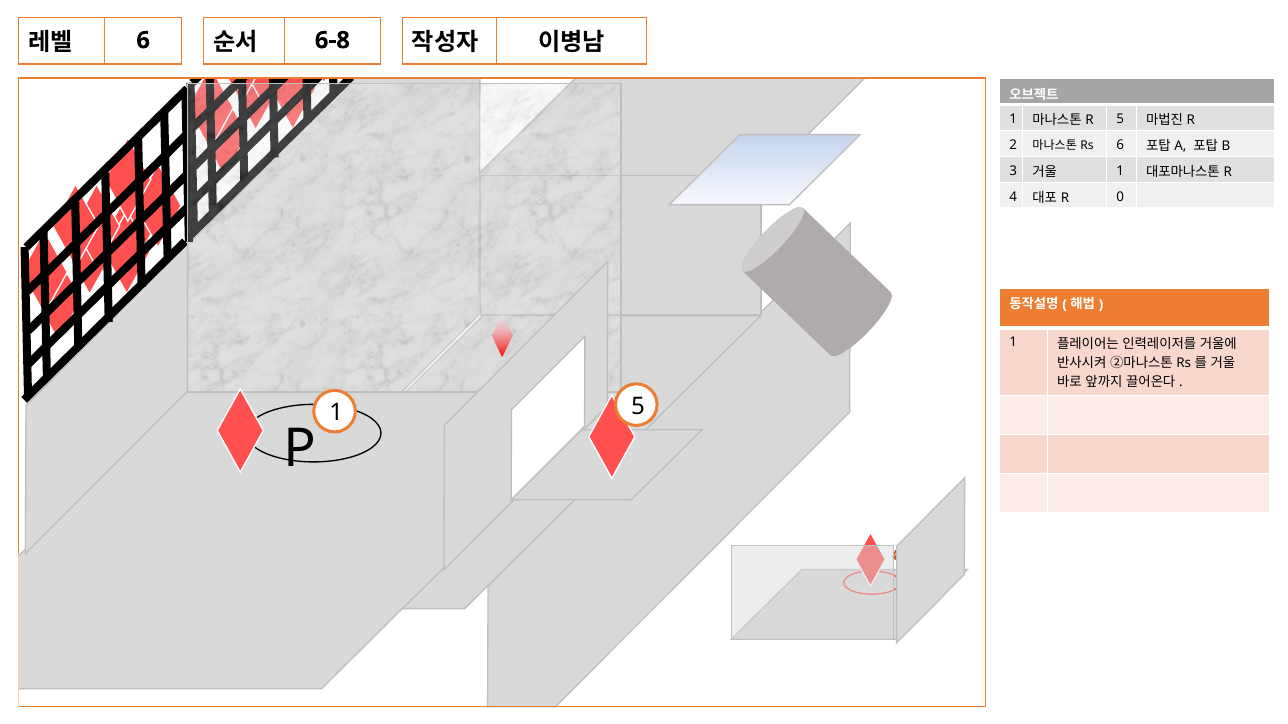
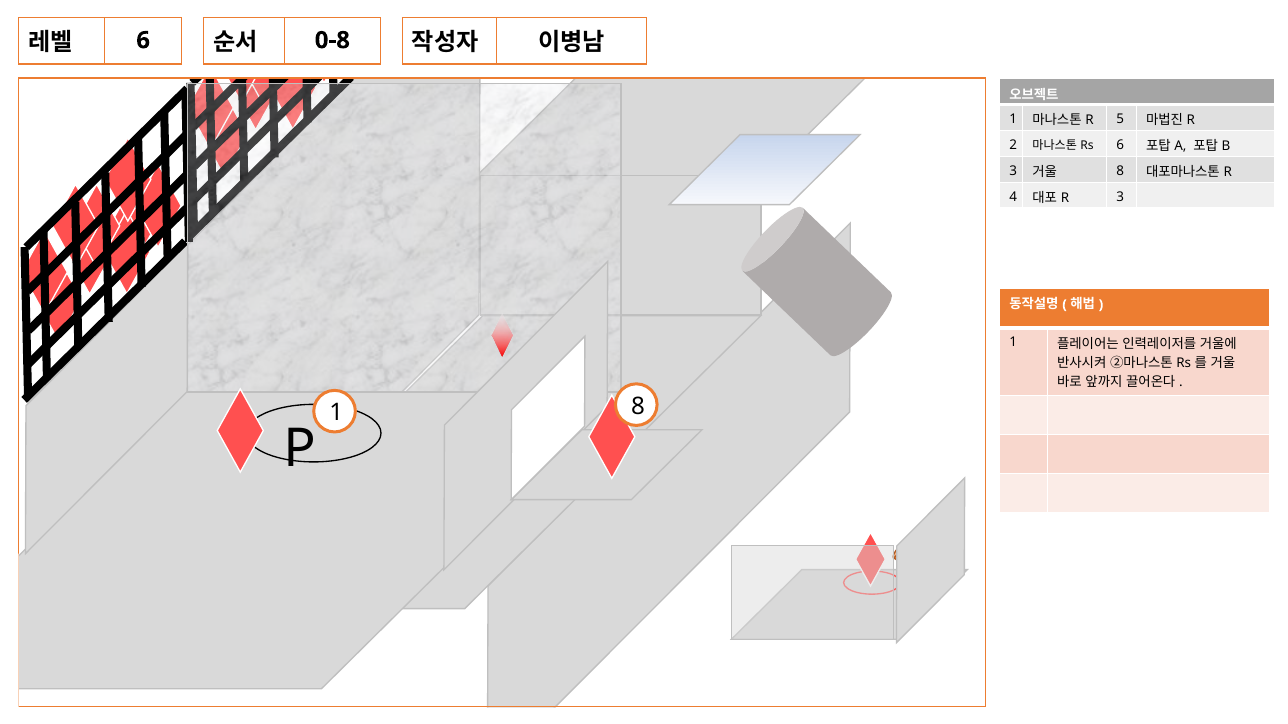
6-8: 6-8 -> 0-8 (332, 40)
1: 1 -> 8 (1120, 171)
0: 0 -> 3 (1120, 197)
1 5: 5 -> 8 (638, 407)
